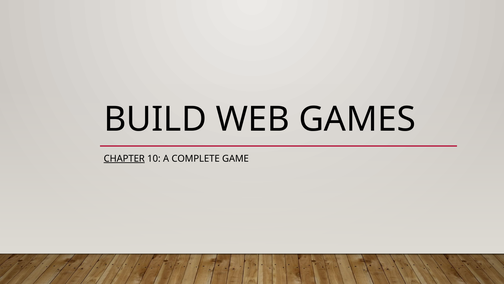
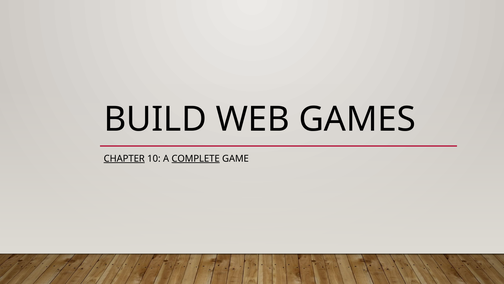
COMPLETE underline: none -> present (196, 158)
